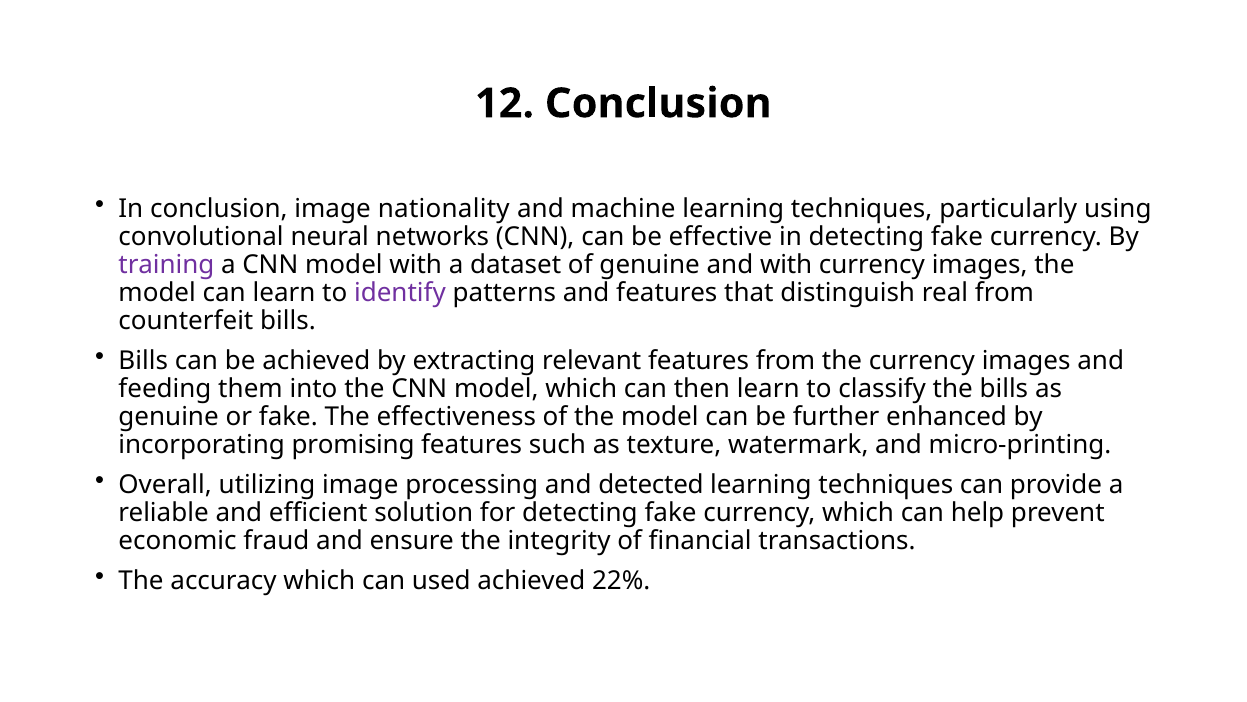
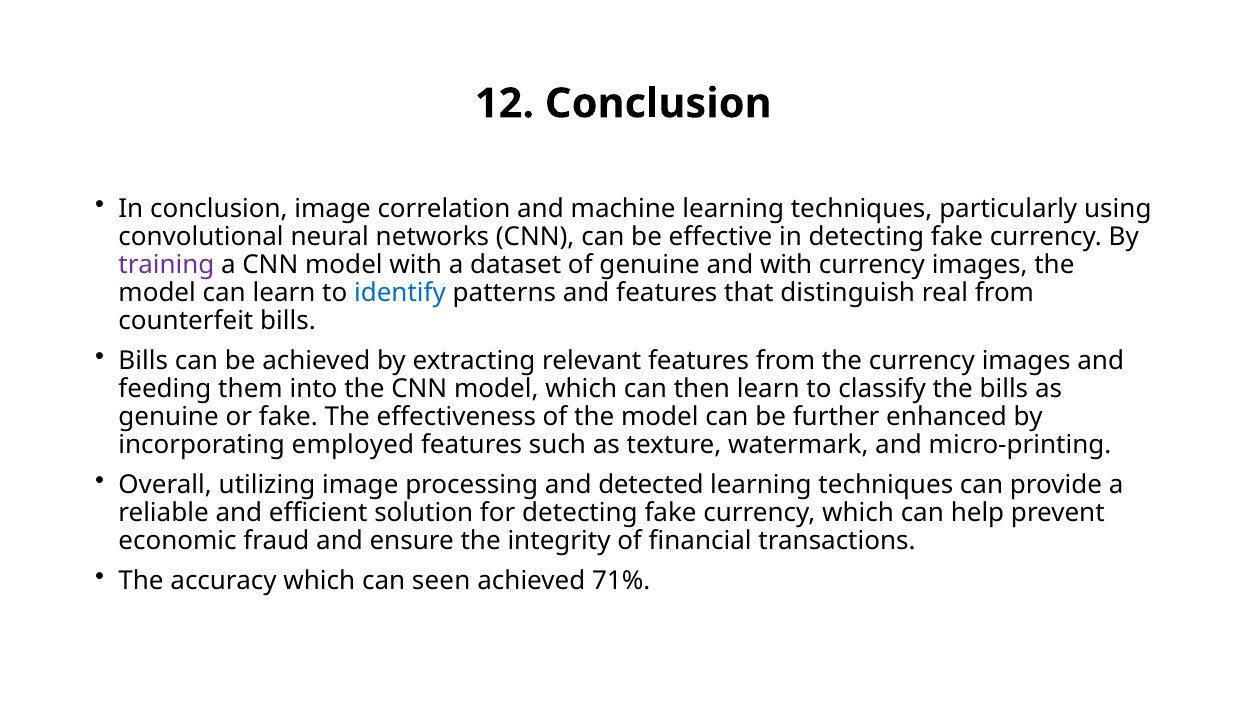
nationality: nationality -> correlation (444, 209)
identify colour: purple -> blue (400, 293)
promising: promising -> employed (353, 445)
used: used -> seen (441, 581)
22%: 22% -> 71% (621, 581)
